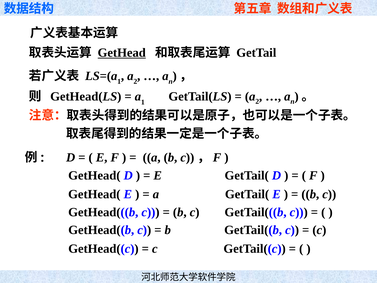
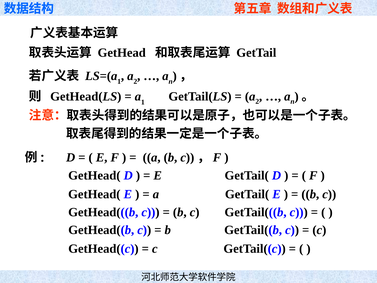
GetHead underline: present -> none (122, 53)
